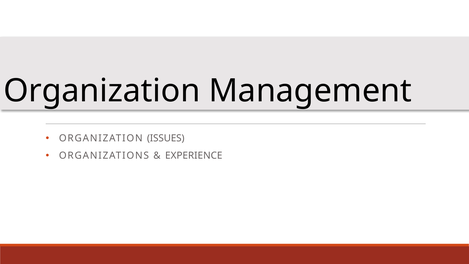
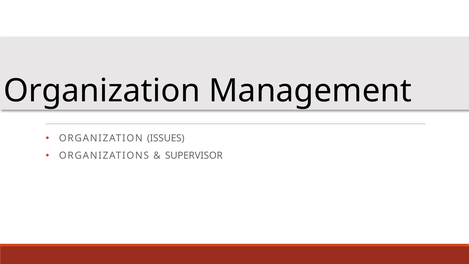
EXPERIENCE: EXPERIENCE -> SUPERVISOR (194, 156)
